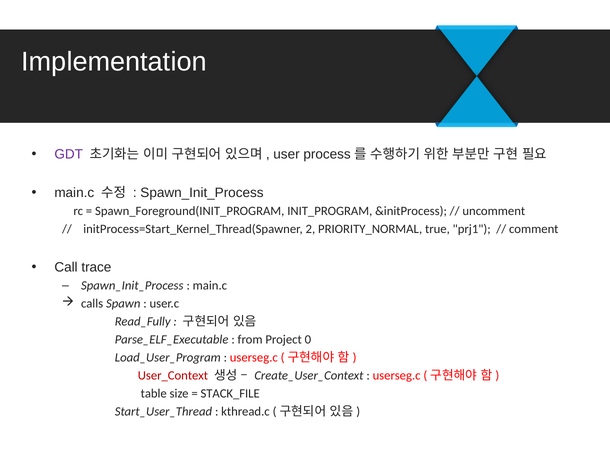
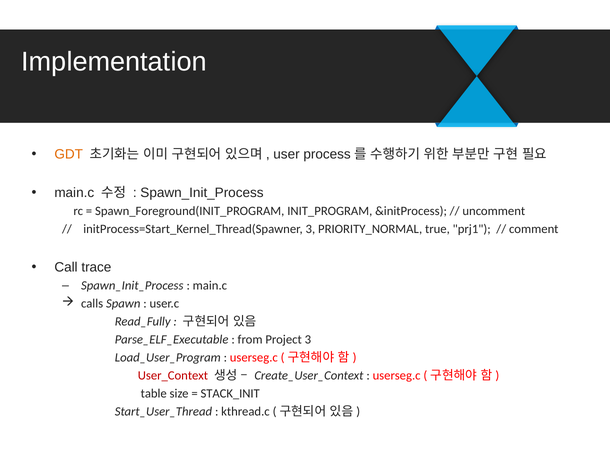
GDT colour: purple -> orange (69, 154)
initProcess=Start_Kernel_Thread(Spawner 2: 2 -> 3 (310, 229)
Project 0: 0 -> 3 (308, 340)
STACK_FILE: STACK_FILE -> STACK_INIT (230, 394)
